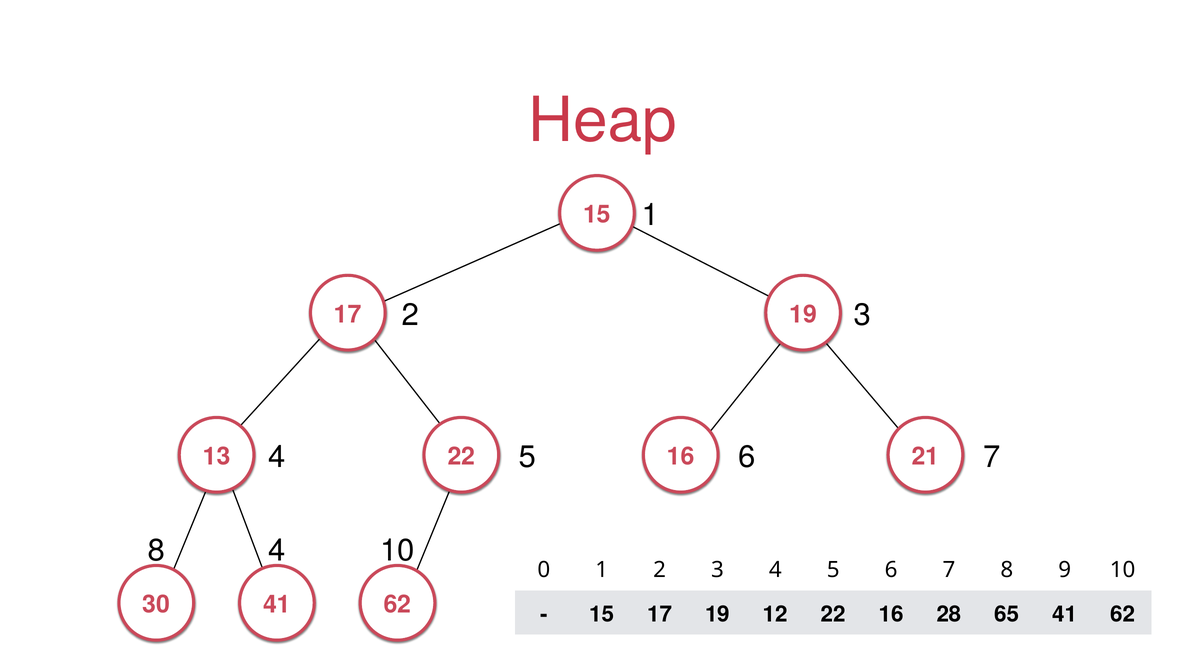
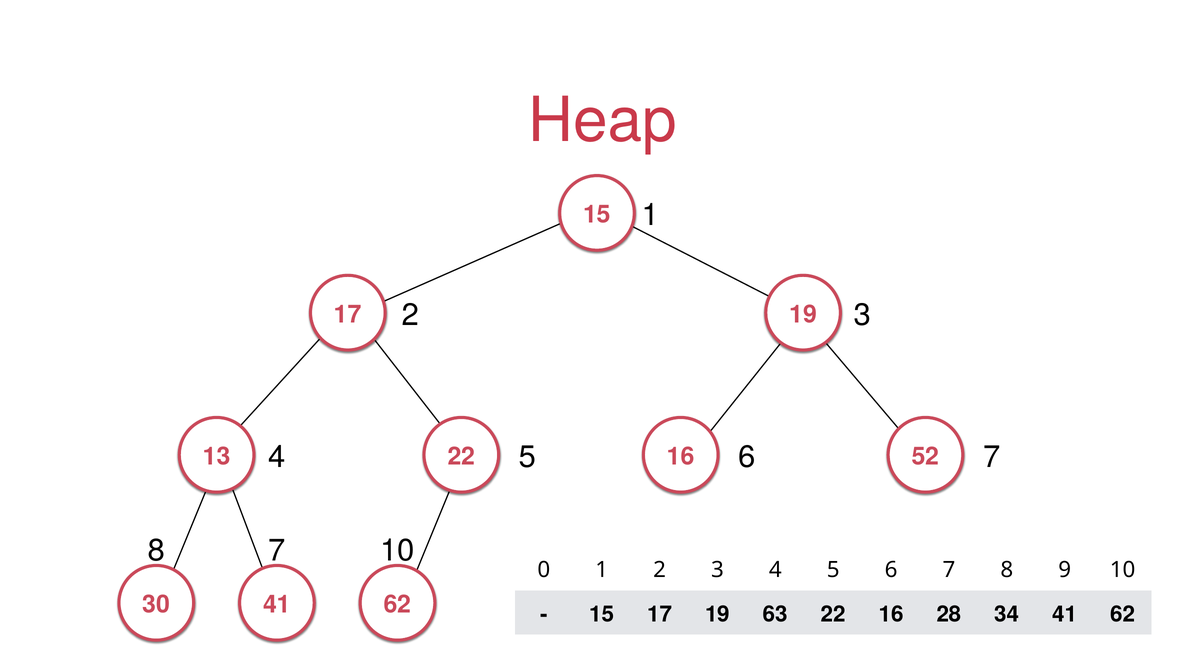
21: 21 -> 52 (925, 456)
8 4: 4 -> 7 (277, 550)
12: 12 -> 63 (775, 614)
65: 65 -> 34 (1007, 614)
